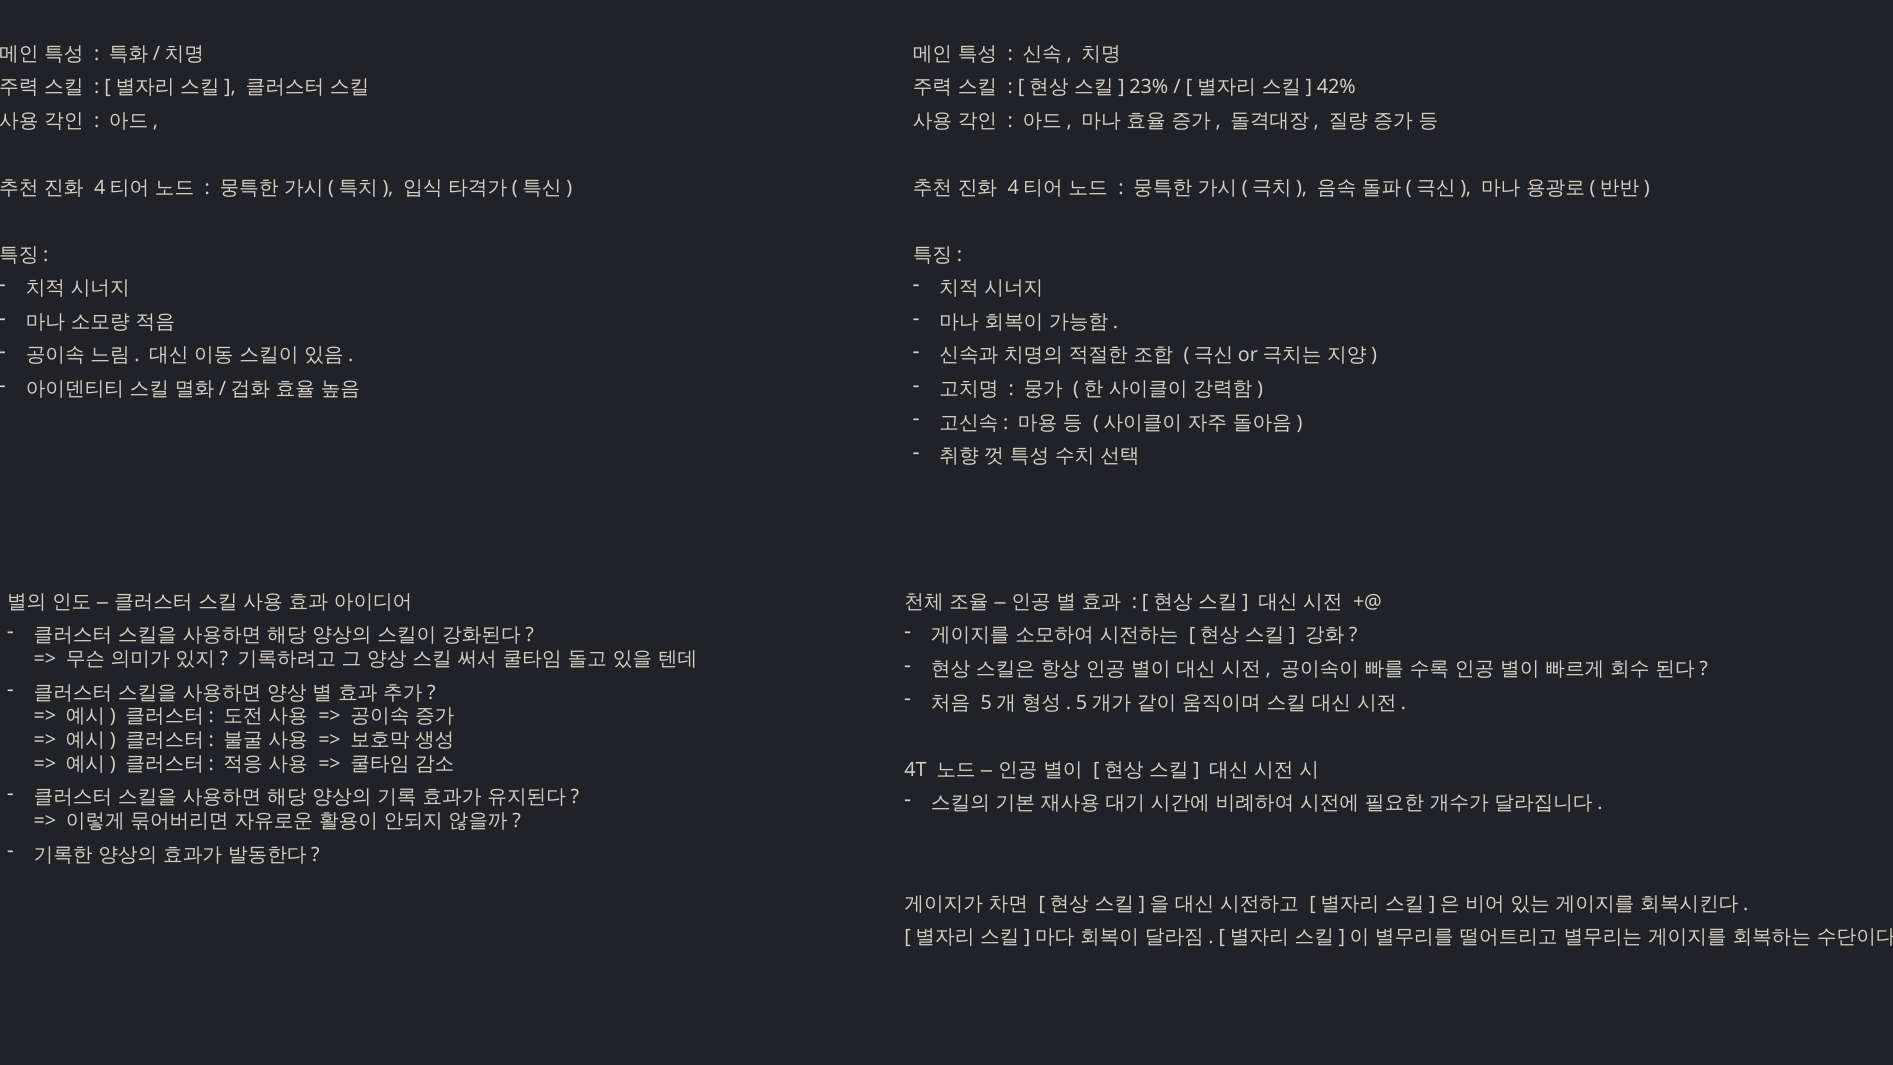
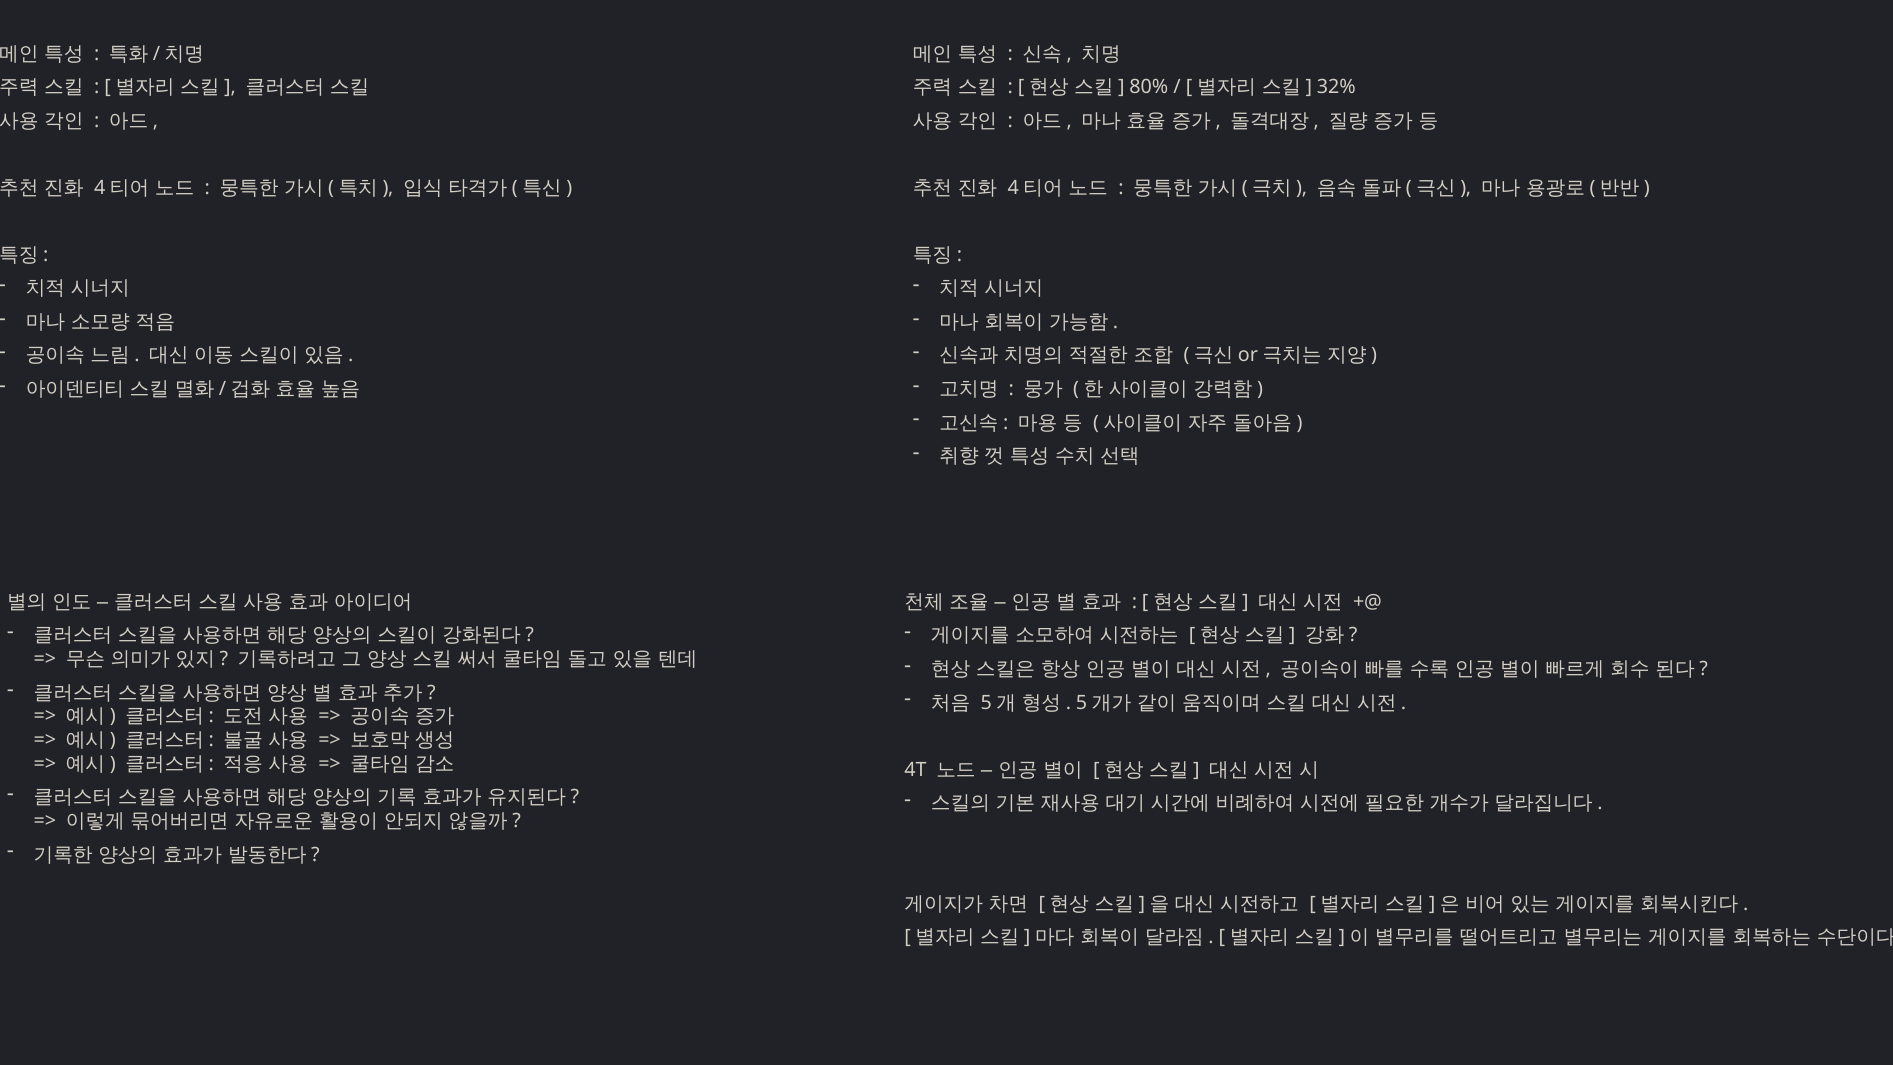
23%: 23% -> 80% (1149, 87)
42%: 42% -> 32% (1336, 87)
